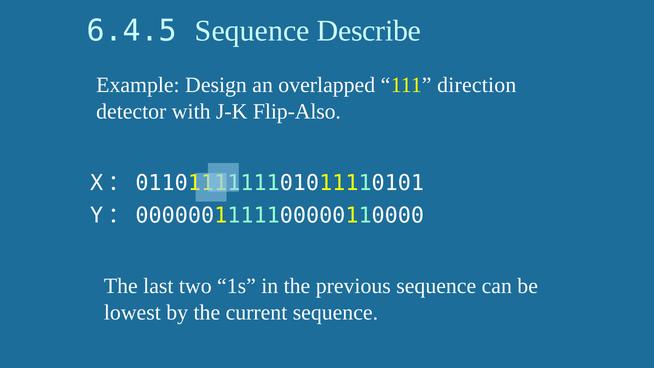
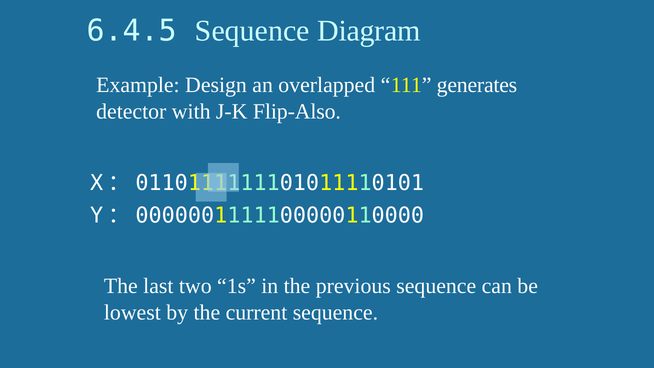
Describe: Describe -> Diagram (369, 31)
direction: direction -> generates (477, 85)
